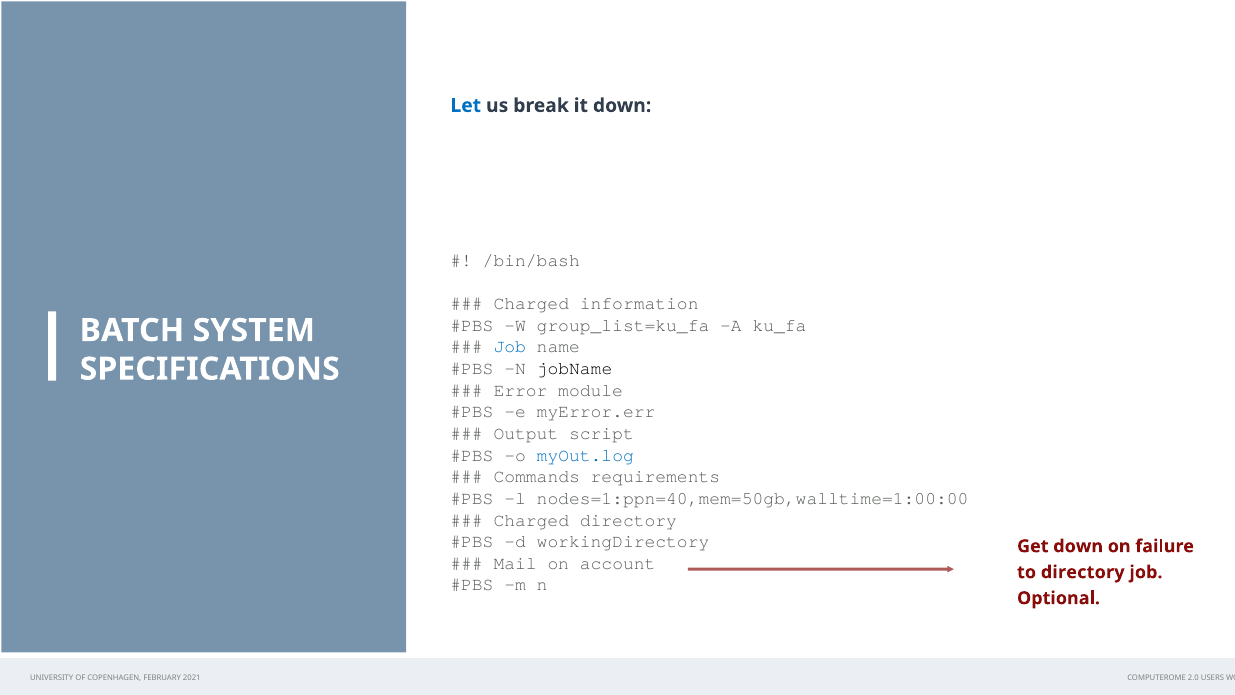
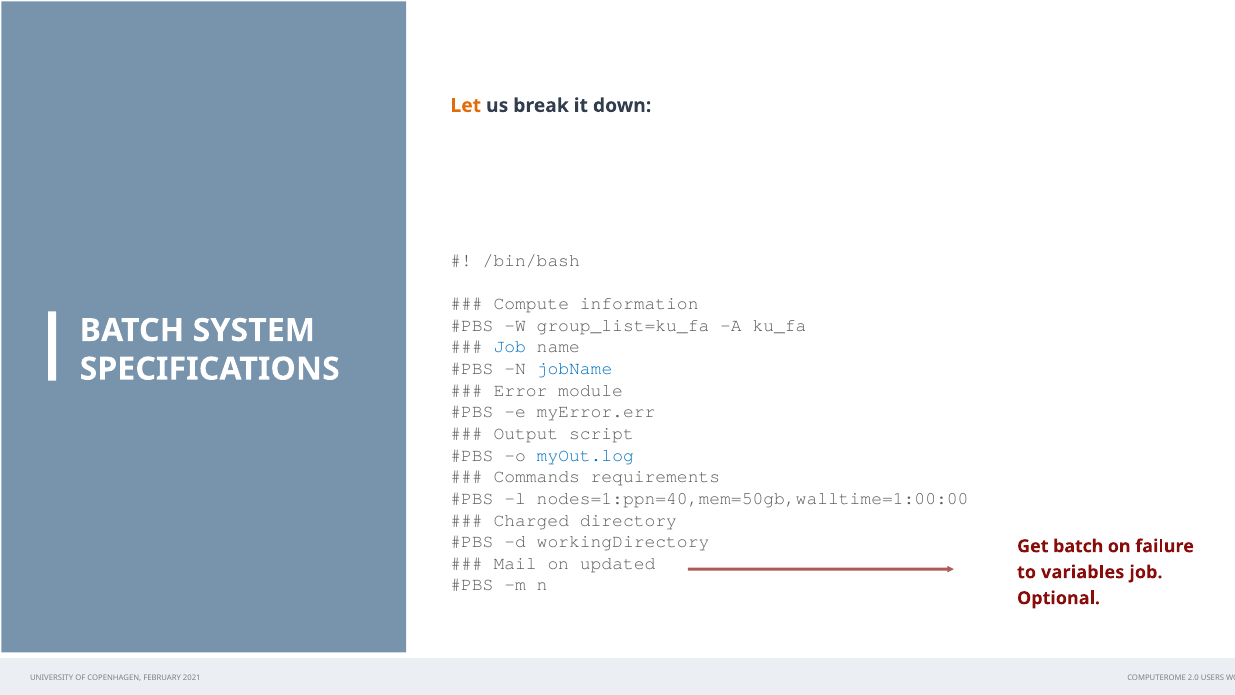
Let colour: blue -> orange (466, 106)
Charged: Charged -> Compute (531, 304)
jobName colour: black -> blue (575, 369)
Get down: down -> batch (1078, 546)
account: account -> updated (618, 563)
to directory: directory -> variables (1083, 572)
